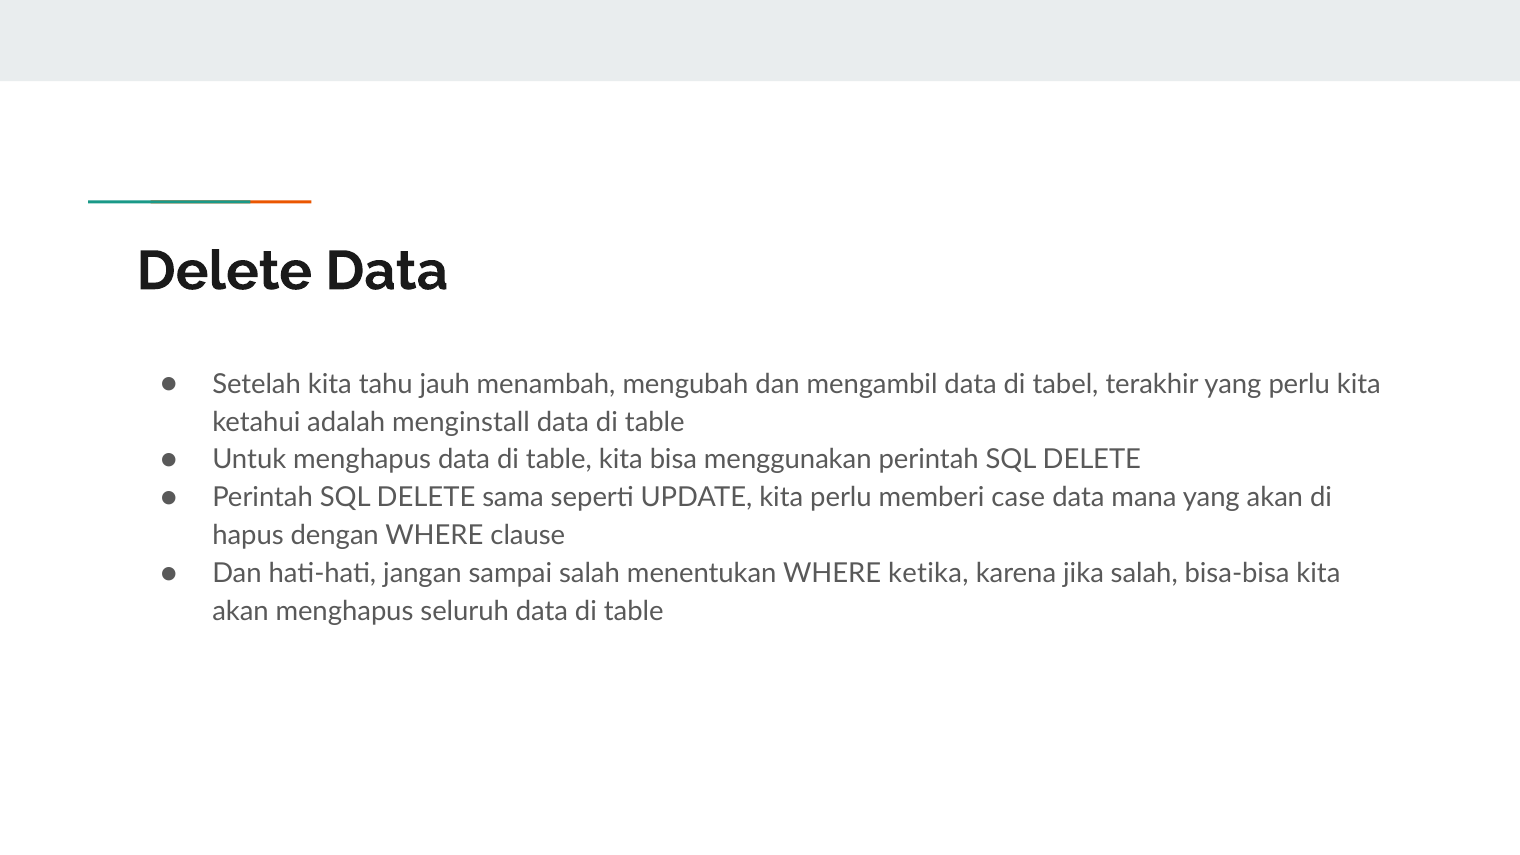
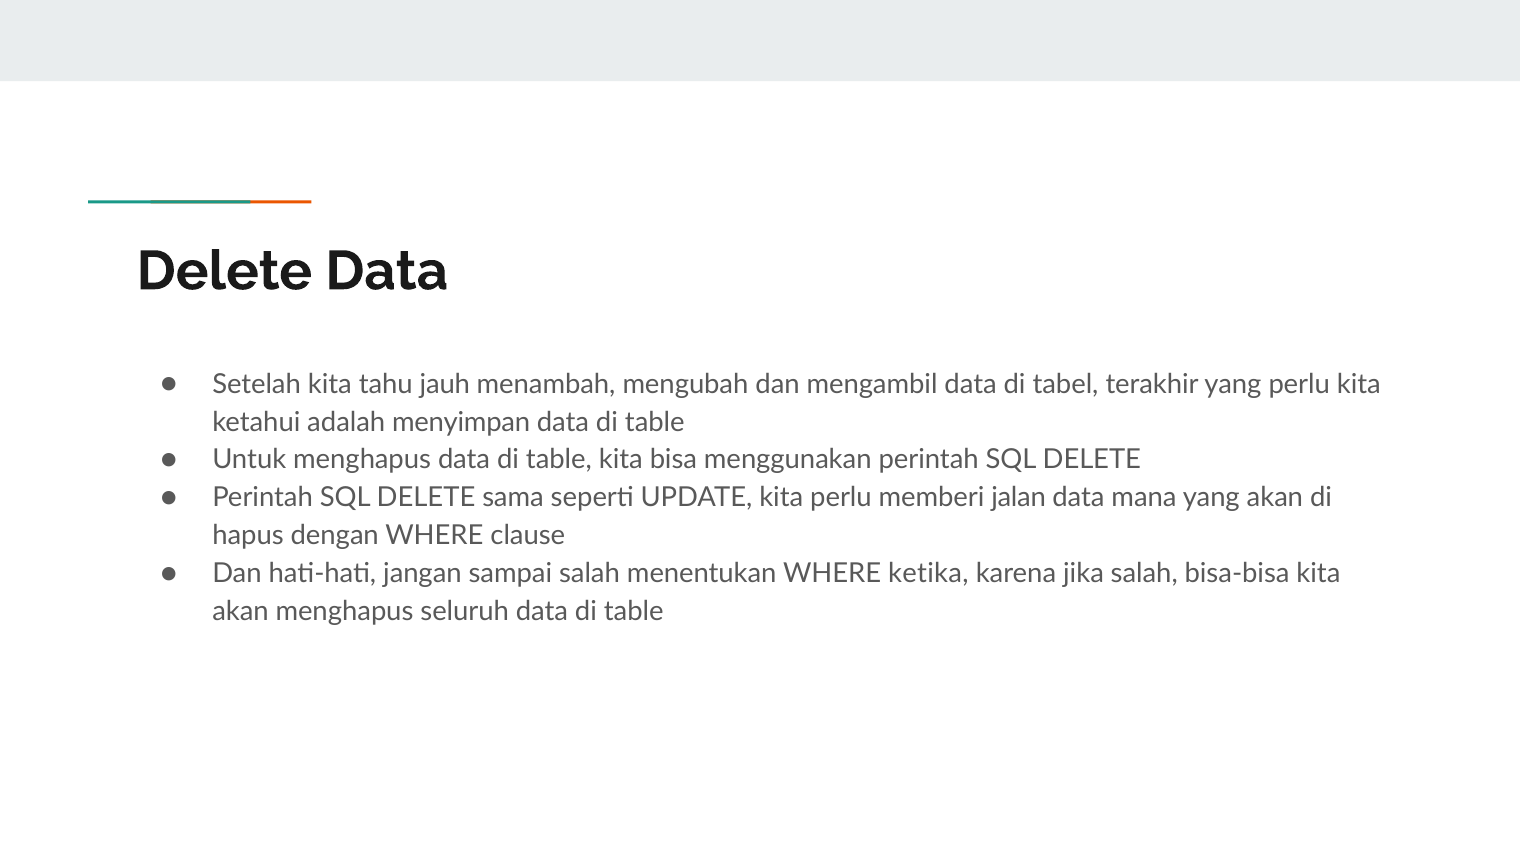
menginstall: menginstall -> menyimpan (461, 422)
case: case -> jalan (1019, 498)
